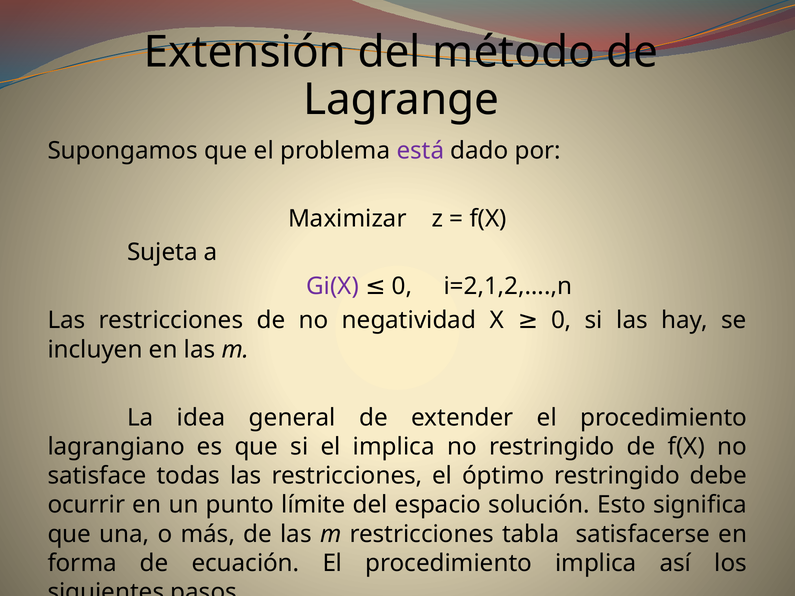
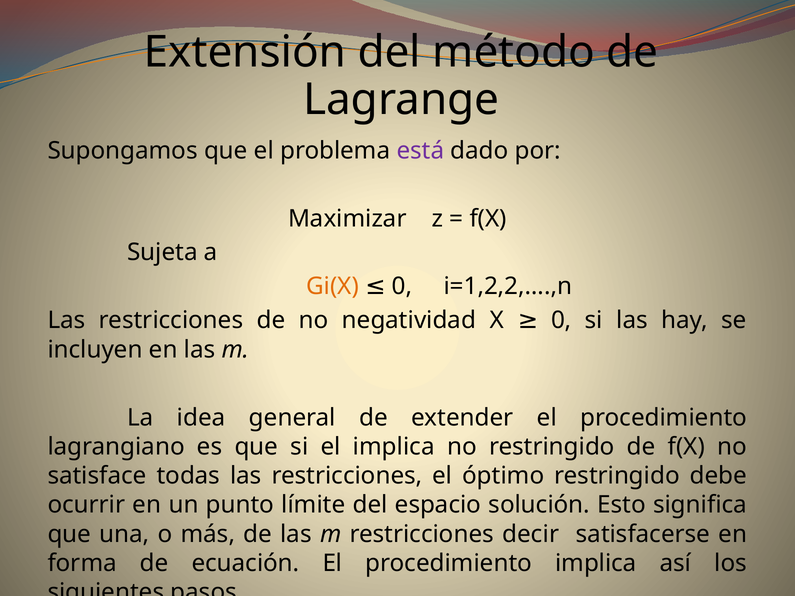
Gi(X colour: purple -> orange (333, 287)
i=2,1,2,….,n: i=2,1,2,….,n -> i=1,2,2,….,n (508, 287)
tabla: tabla -> decir (531, 534)
